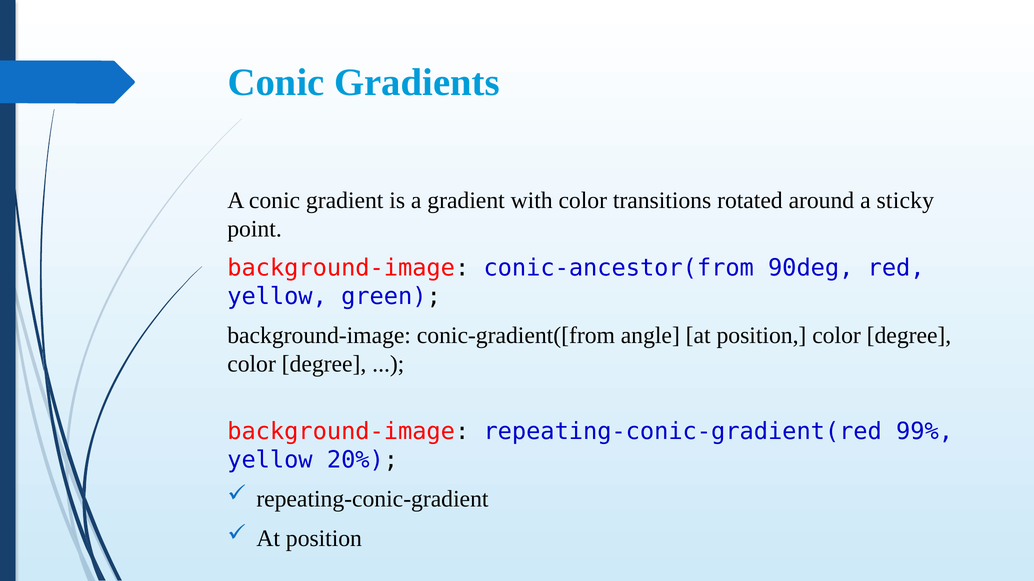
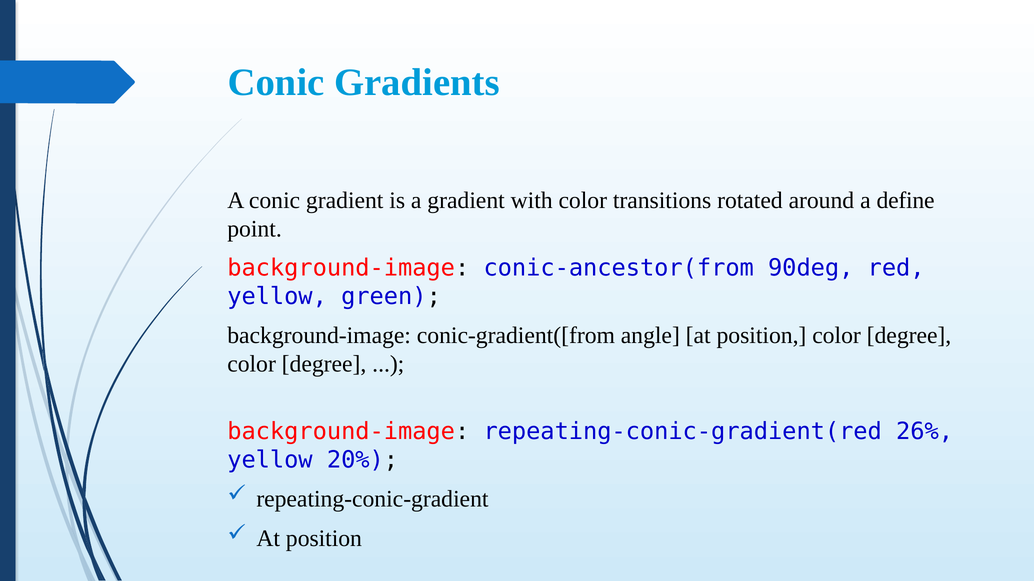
sticky: sticky -> define (906, 201)
99%: 99% -> 26% (925, 432)
